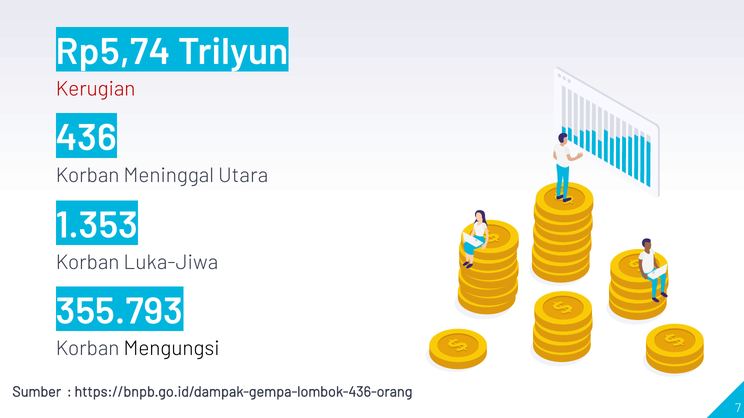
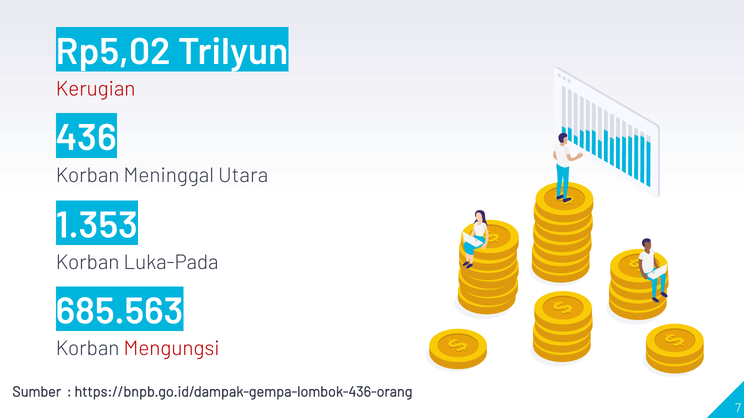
Rp5,74: Rp5,74 -> Rp5,02 (113, 52)
Luka-Jiwa: Luka-Jiwa -> Luka-Pada (171, 263)
355.793: 355.793 -> 685.563 (120, 312)
Mengungsi colour: black -> red (172, 349)
